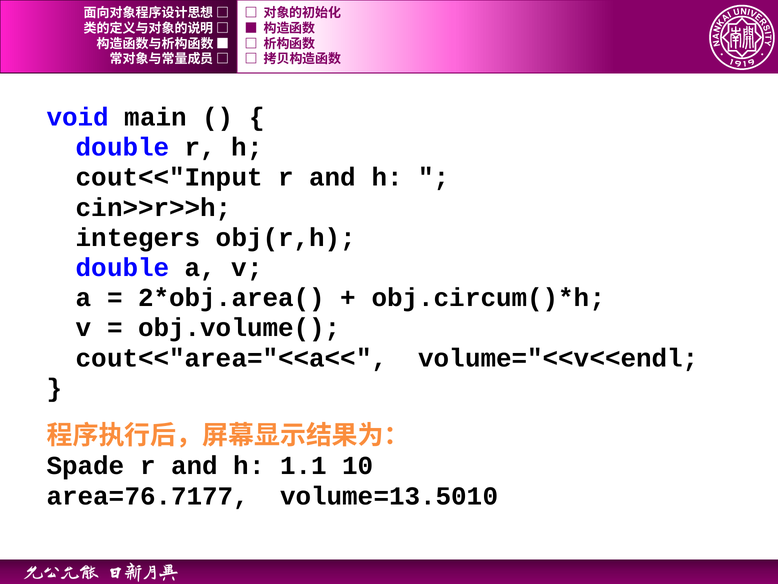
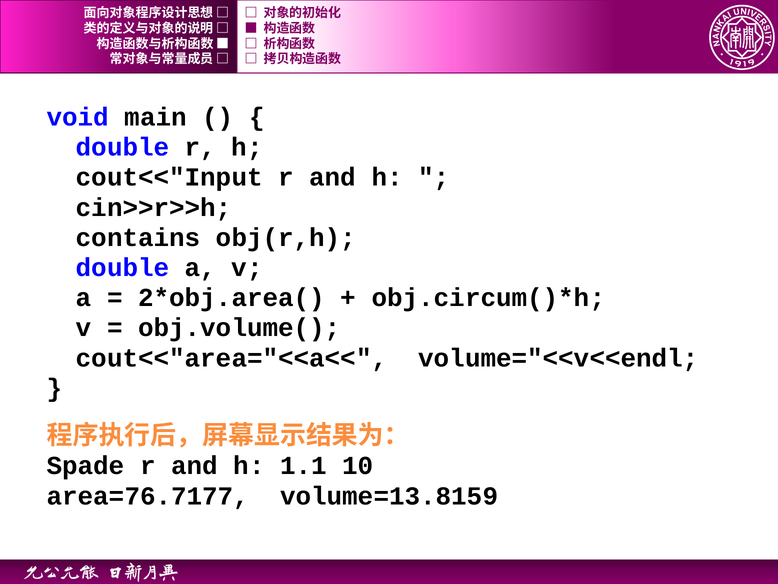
integers: integers -> contains (138, 237)
volume=13.5010: volume=13.5010 -> volume=13.8159 (389, 496)
